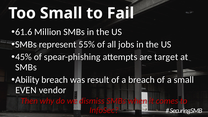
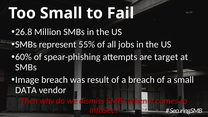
61.6: 61.6 -> 26.8 (24, 32)
45%: 45% -> 60% (24, 57)
Ability: Ability -> Image (27, 80)
EVEN: EVEN -> DATA (26, 90)
